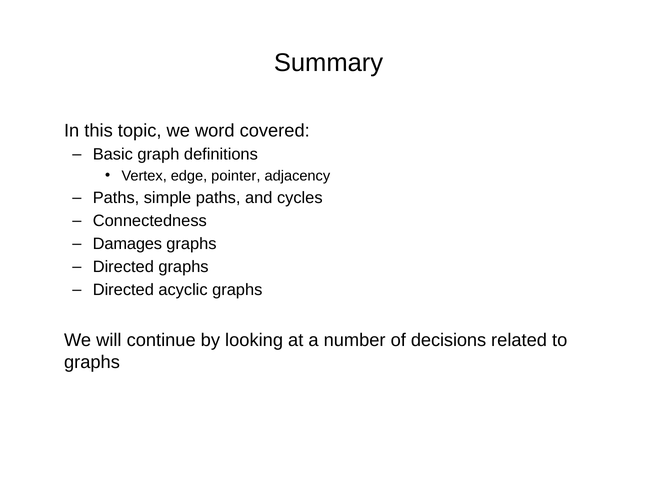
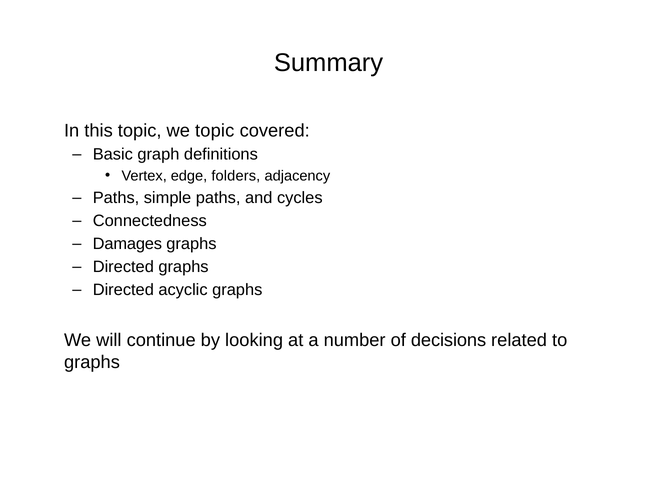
we word: word -> topic (215, 130)
pointer: pointer -> folders (236, 176)
